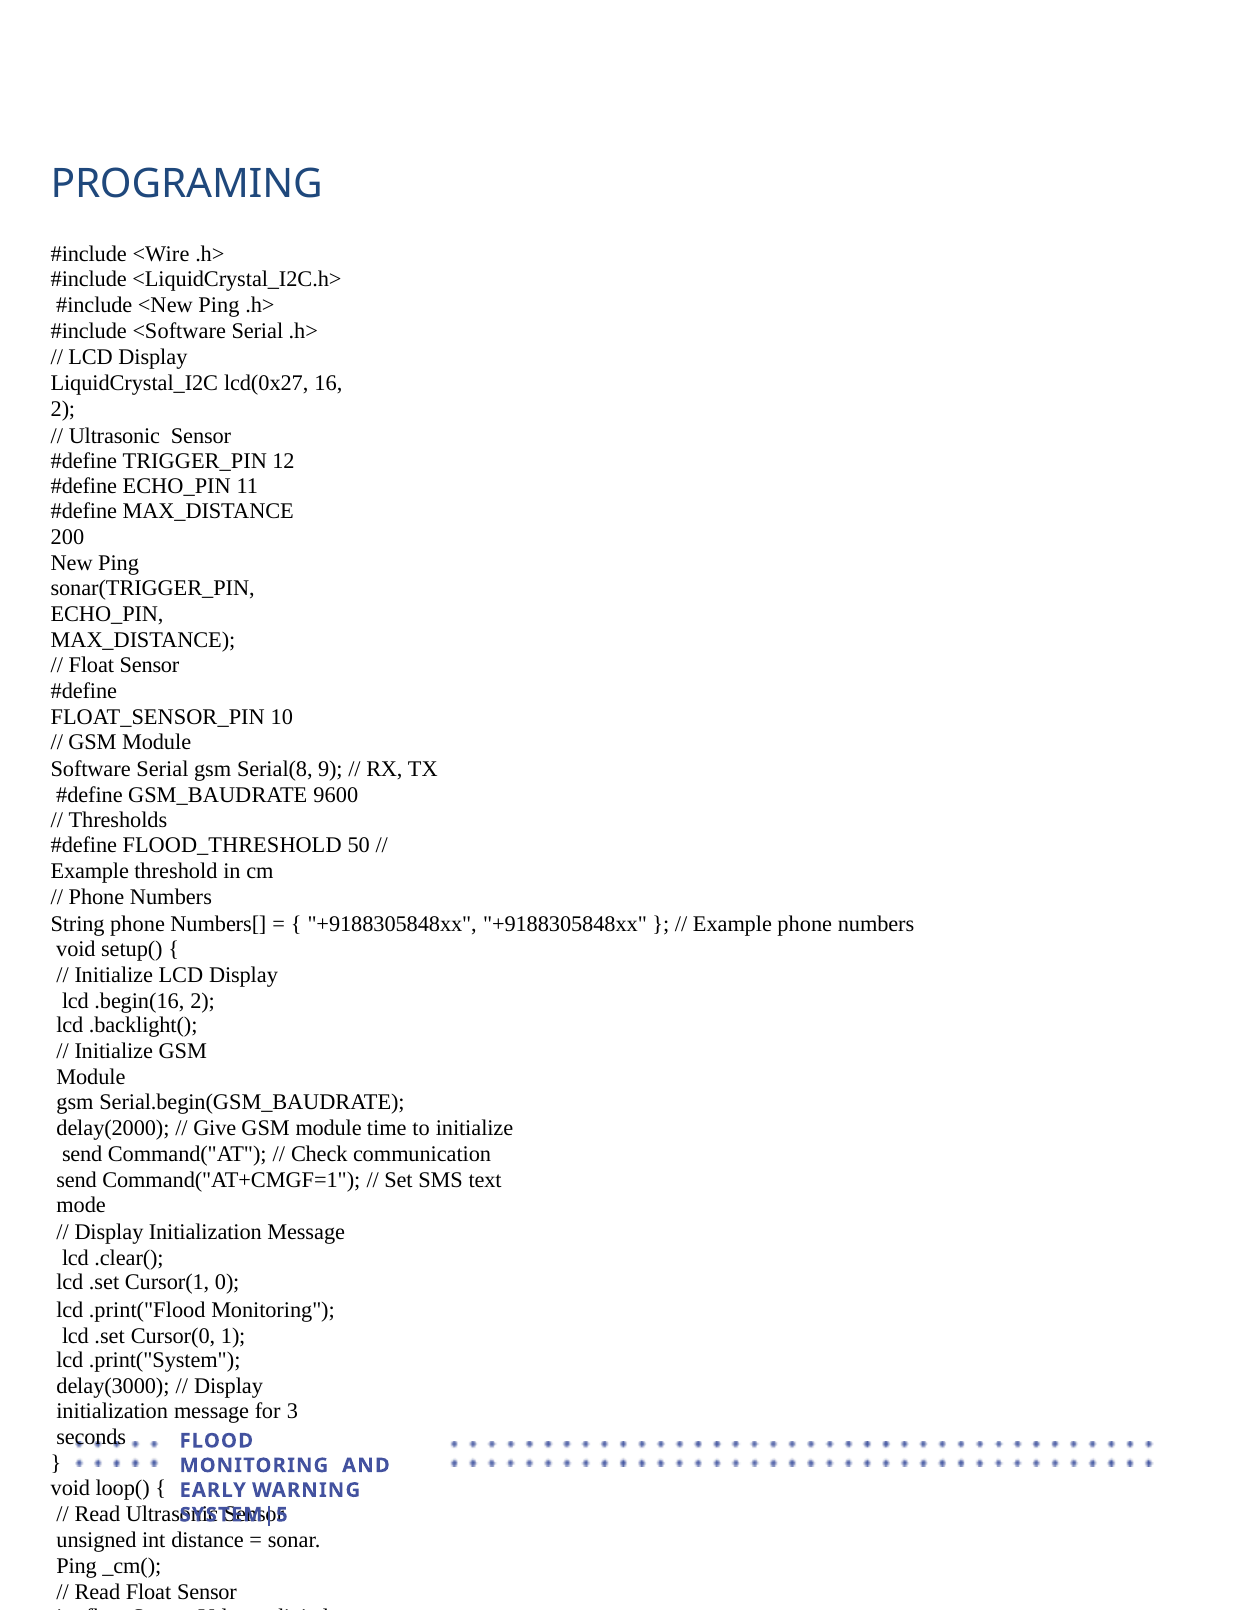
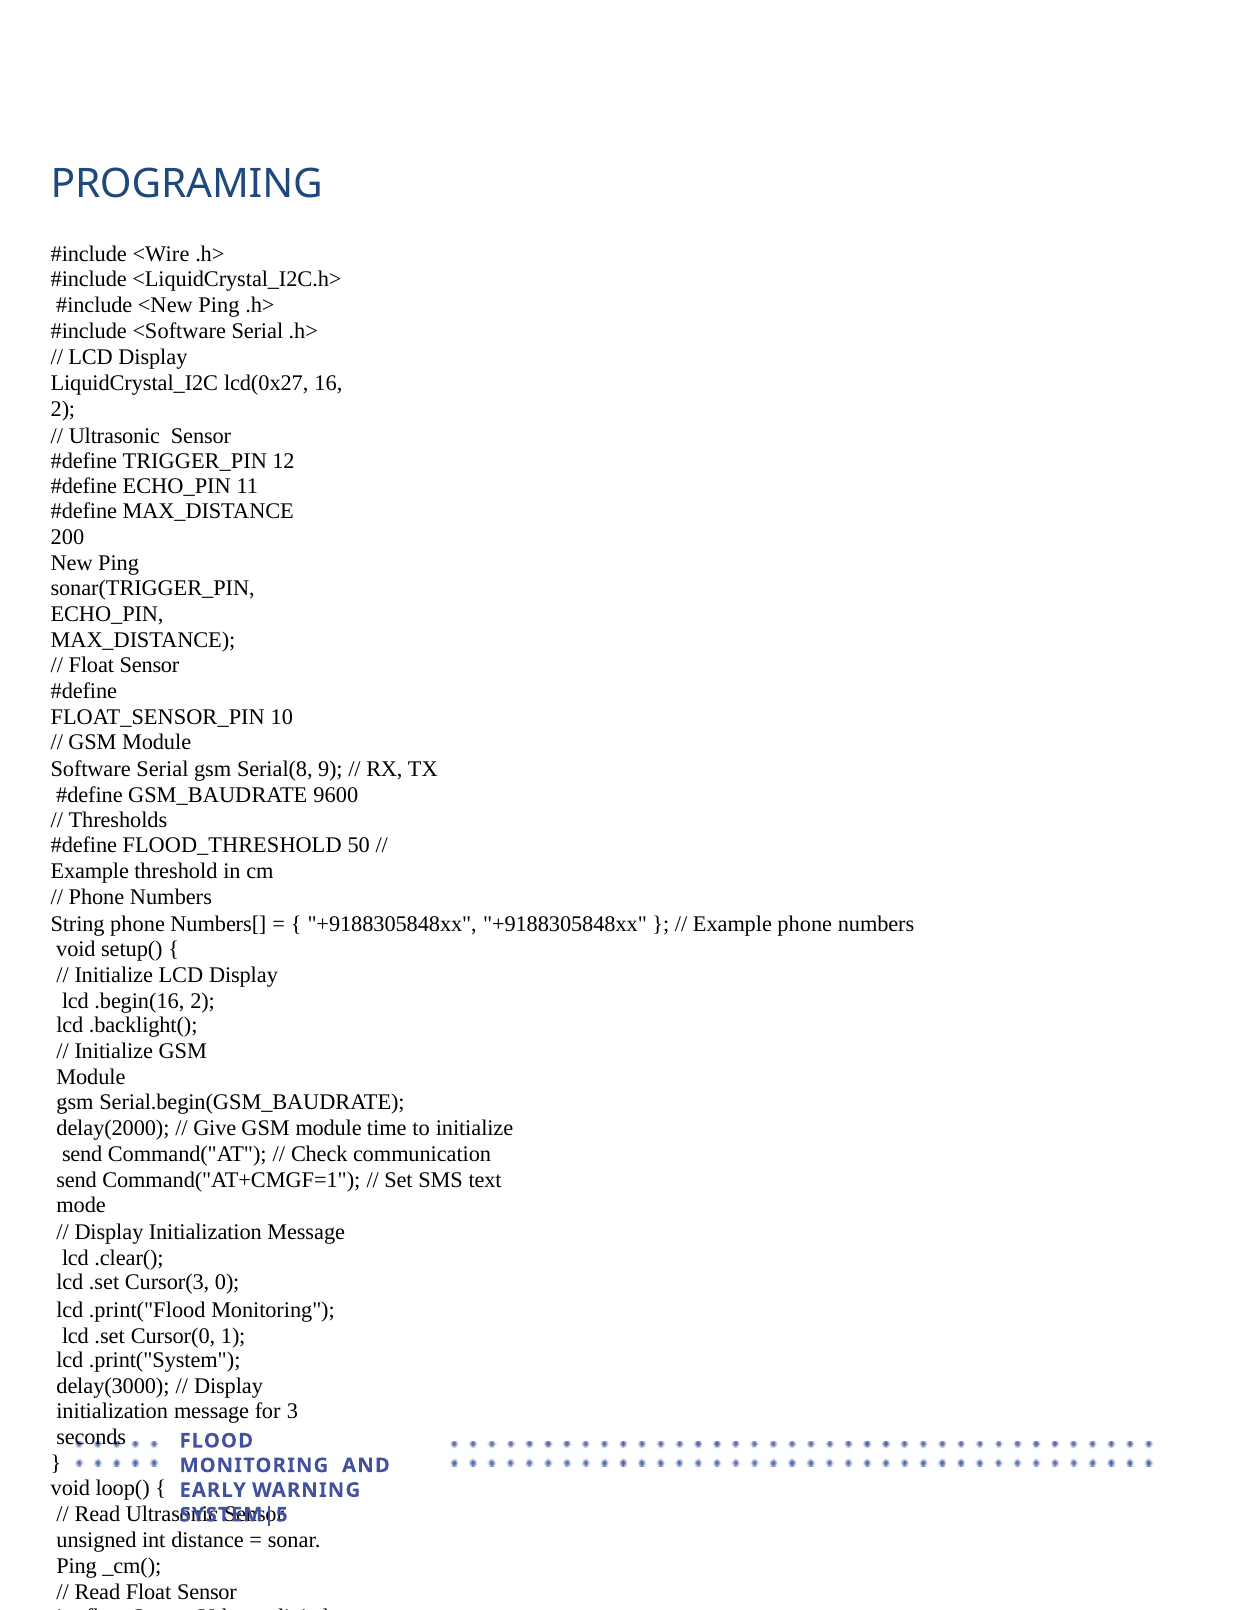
Cursor(1: Cursor(1 -> Cursor(3 (167, 1282)
